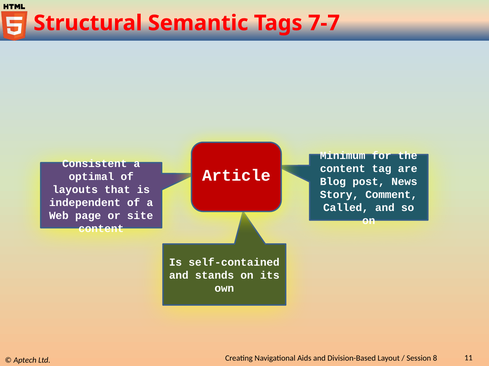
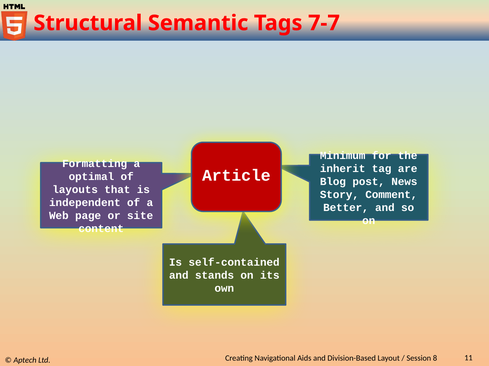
Consistent: Consistent -> Formatting (95, 164)
content: content -> inherit (343, 169)
Called: Called -> Better (346, 208)
